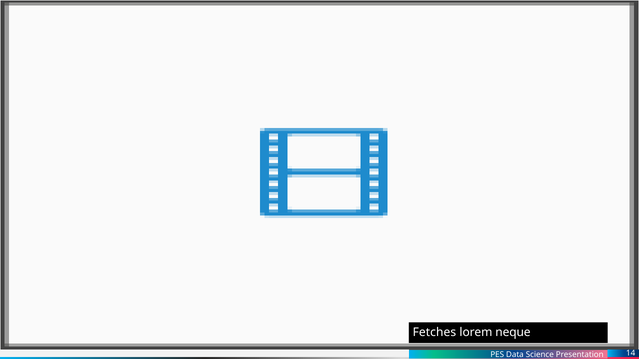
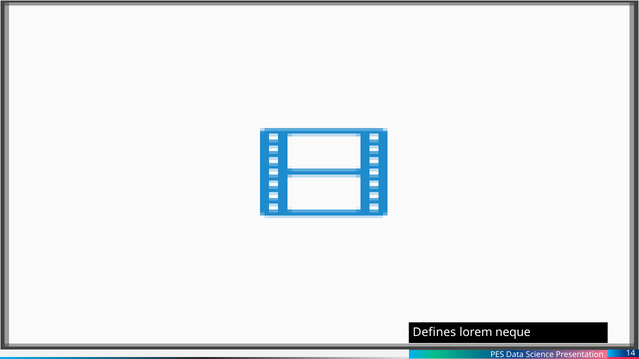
Fetches: Fetches -> Defines (434, 333)
